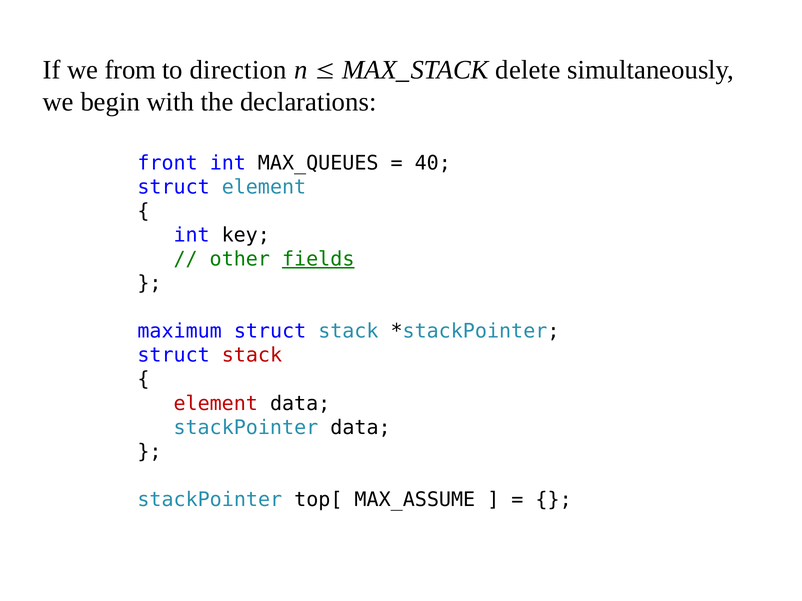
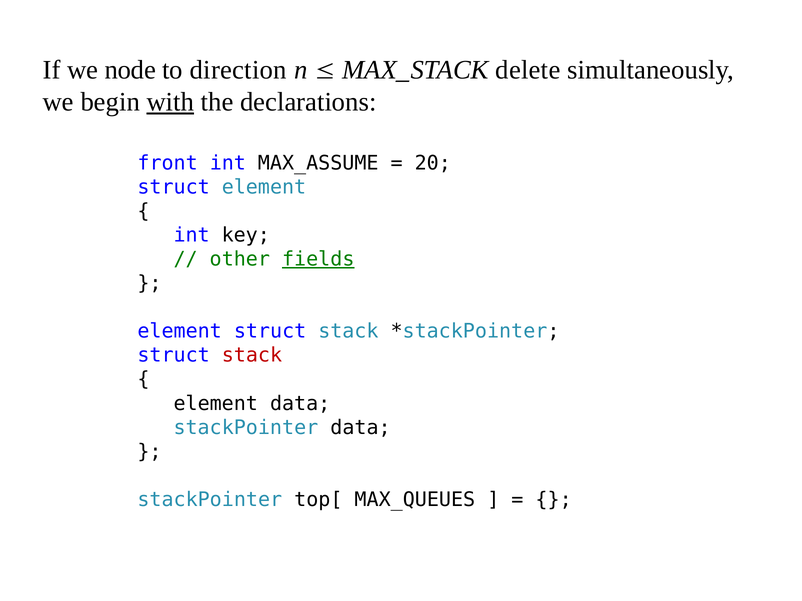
from: from -> node (130, 70)
with underline: none -> present (170, 102)
MAX_QUEUES: MAX_QUEUES -> MAX_ASSUME (318, 163)
40: 40 -> 20 (433, 163)
maximum: maximum -> element (180, 332)
element colour: red -> black (216, 404)
MAX_ASSUME: MAX_ASSUME -> MAX_QUEUES (415, 500)
